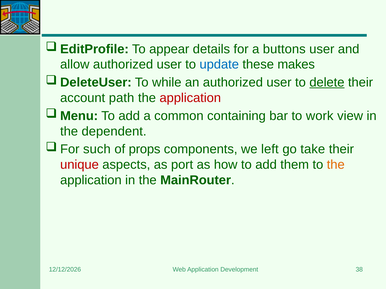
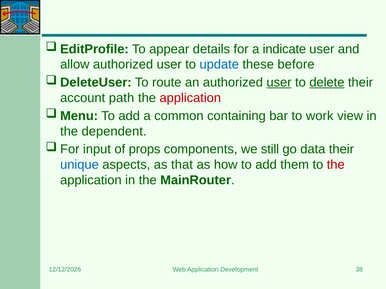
buttons: buttons -> indicate (284, 49)
makes: makes -> before (296, 65)
while: while -> route (167, 83)
user underline: none -> present (279, 83)
such: such -> input (97, 149)
left: left -> still (270, 149)
take: take -> data (313, 149)
unique colour: red -> blue (79, 165)
port: port -> that (182, 165)
the colour: orange -> red (336, 165)
